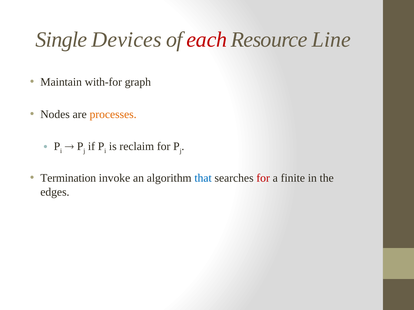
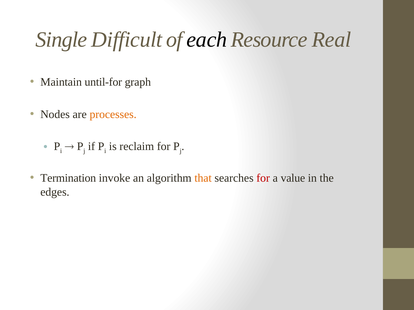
Devices: Devices -> Difficult (127, 40)
each colour: red -> black (207, 40)
Line: Line -> Real (331, 40)
with-for: with-for -> until-for (103, 82)
that colour: blue -> orange (203, 178)
finite: finite -> value (293, 178)
